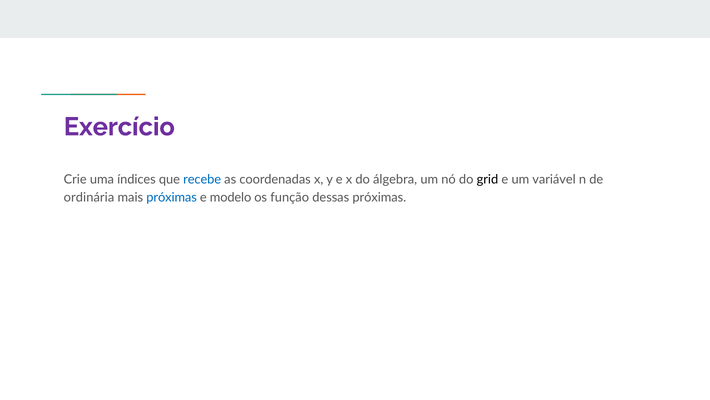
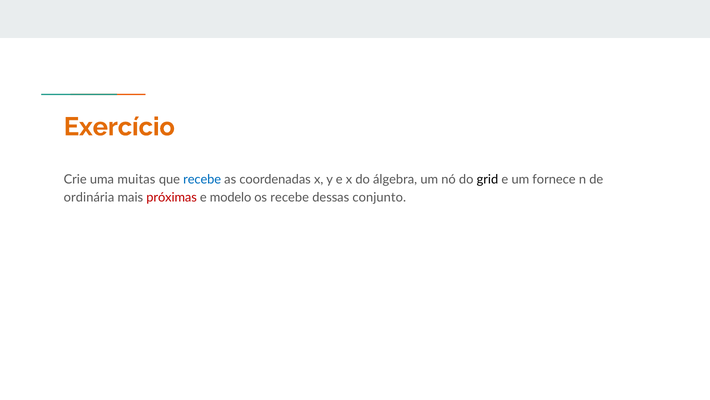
Exercício colour: purple -> orange (119, 127)
índices: índices -> muitas (136, 179)
variável: variável -> fornece (554, 179)
próximas colour: blue -> red (172, 197)
os função: função -> recebe (290, 197)
dessas próximas: próximas -> conjunto (379, 197)
